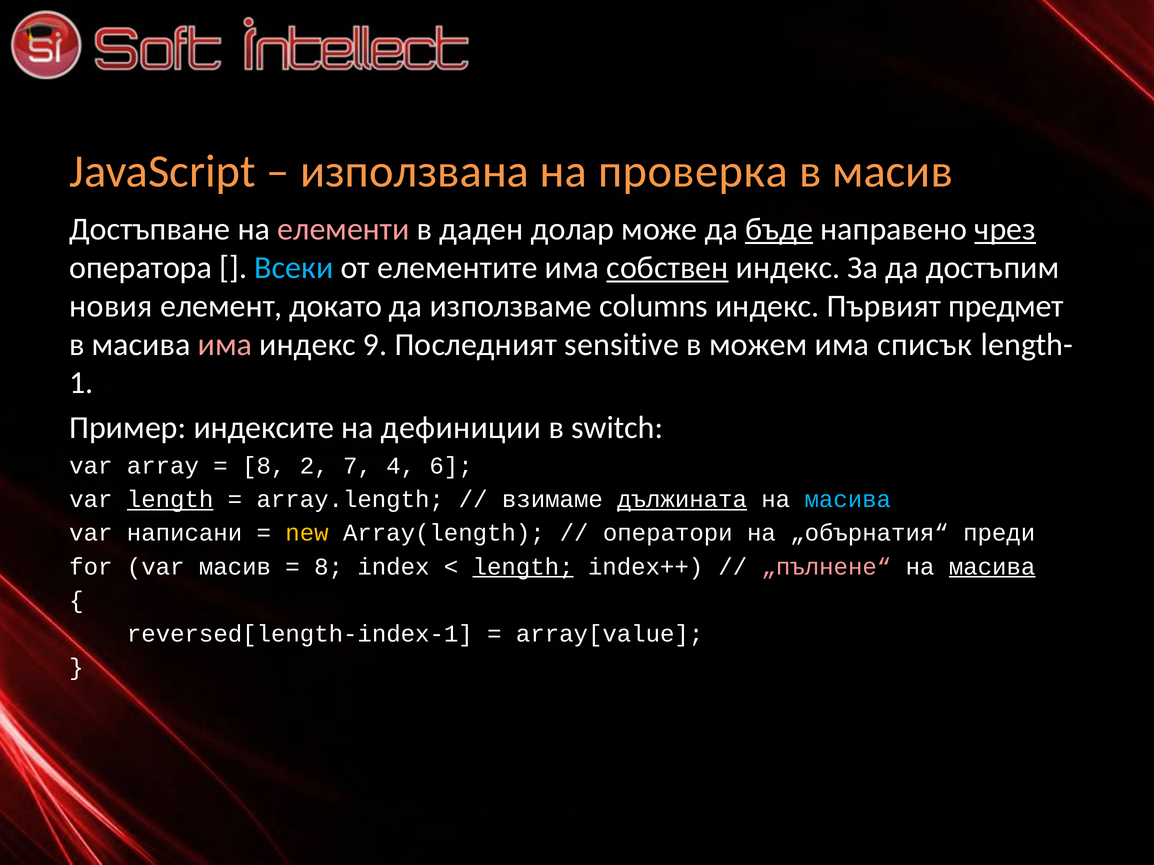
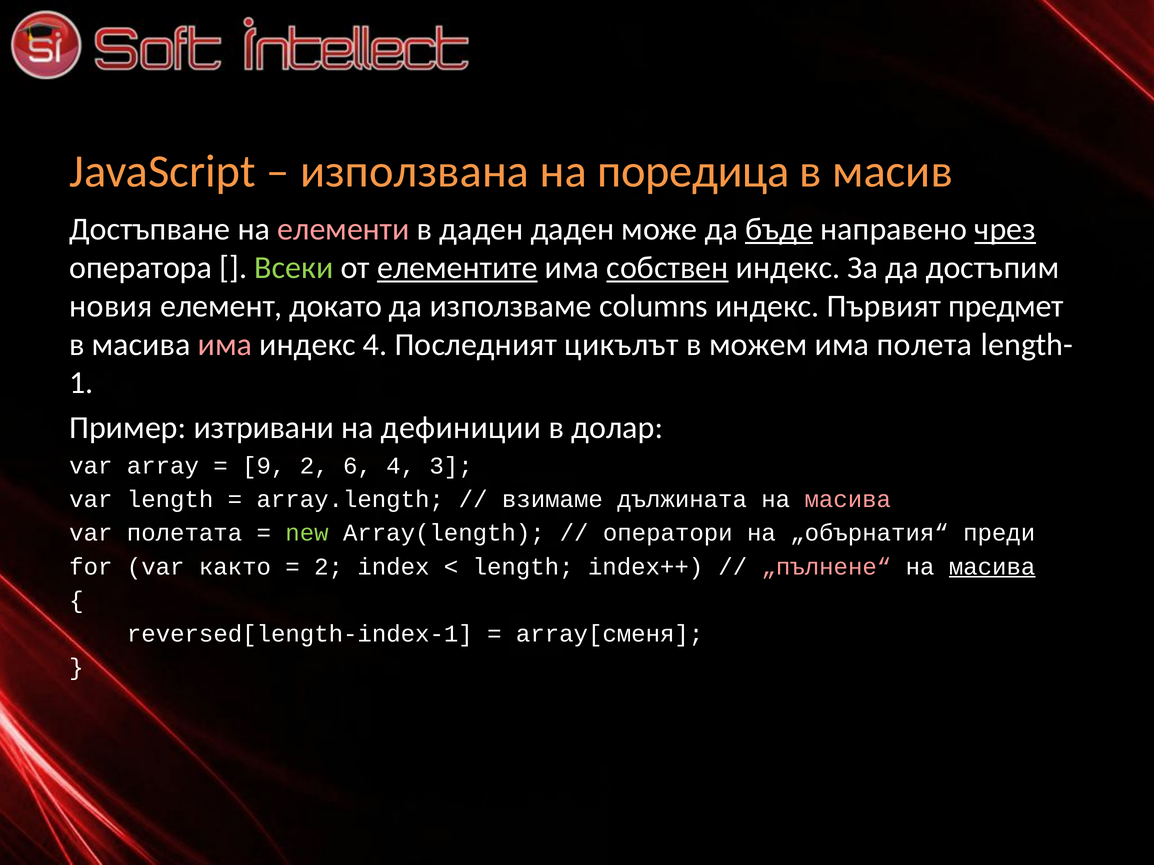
проверка: проверка -> поредица (693, 172)
даден долар: долар -> даден (573, 229)
Всеки colour: light blue -> light green (294, 268)
елементите underline: none -> present (457, 268)
индекс 9: 9 -> 4 (375, 345)
sensitive: sensitive -> цикълът (622, 345)
списък: списък -> полета (925, 345)
индексите: индексите -> изтривани (264, 428)
switch: switch -> долар (617, 428)
8: 8 -> 9 (264, 466)
7: 7 -> 6 (357, 466)
6: 6 -> 3 (451, 466)
length underline: present -> none (170, 500)
дължината underline: present -> none (682, 500)
масива colour: light blue -> pink (848, 500)
написани: написани -> полетата (185, 533)
new colour: yellow -> light green (307, 533)
var масив: масив -> както (235, 567)
8: 8 -> 2 (329, 567)
length underline: present -> none (523, 567)
array[value: array[value -> array[сменя (610, 634)
